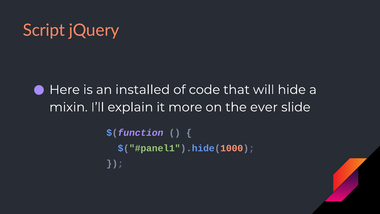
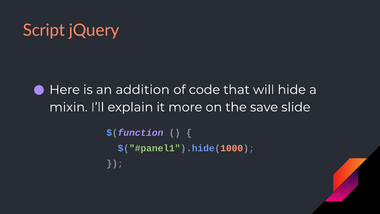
installed: installed -> addition (143, 90)
ever: ever -> save (264, 107)
